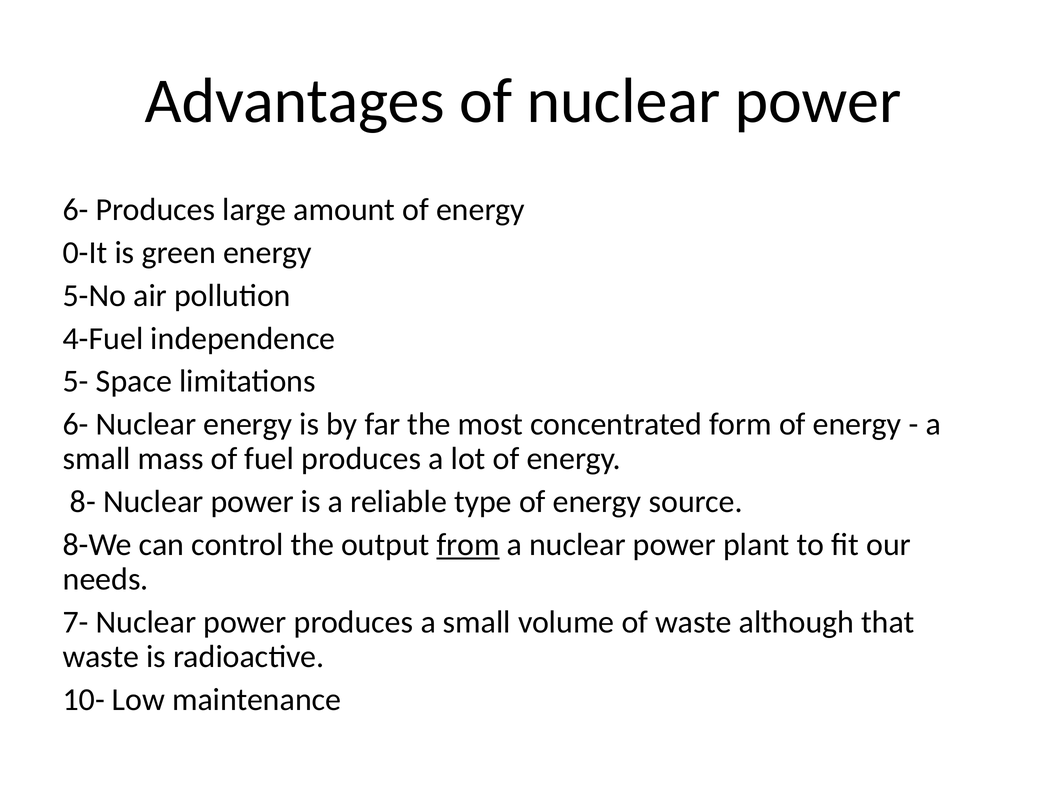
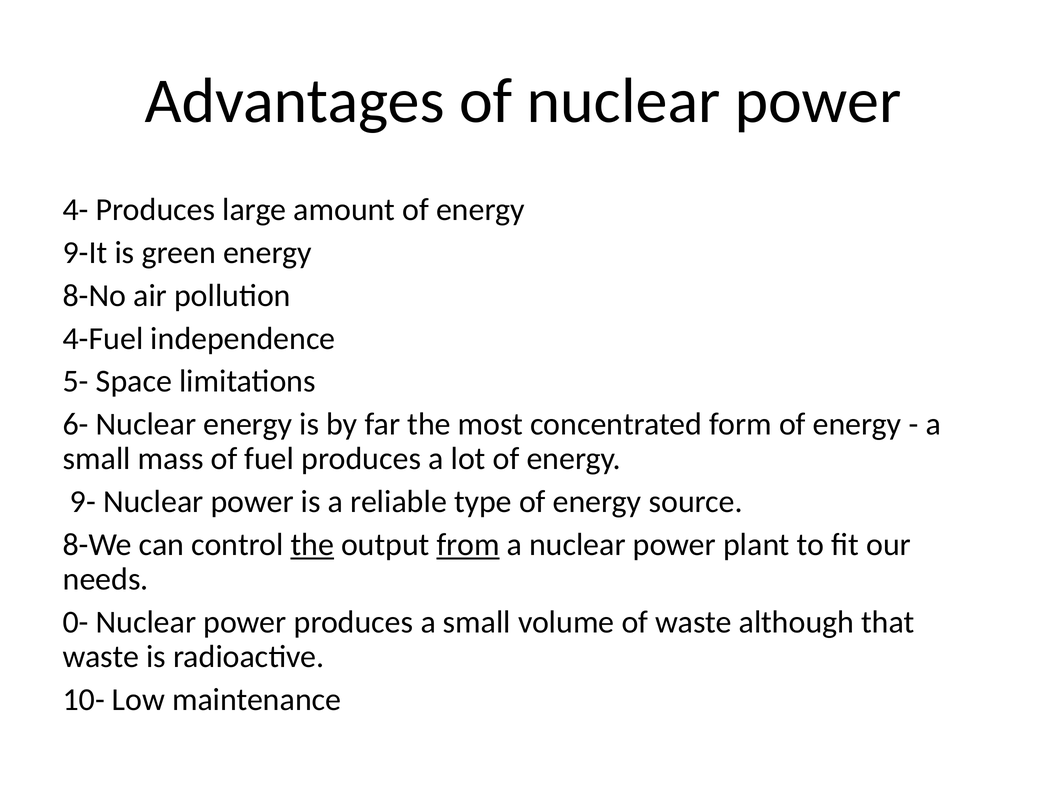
6-: 6- -> 4- (76, 210)
0-It: 0-It -> 9-It (85, 253)
5-No: 5-No -> 8-No (94, 296)
8-: 8- -> 9- (83, 502)
the underline: none -> present (312, 545)
7-: 7- -> 0- (76, 622)
